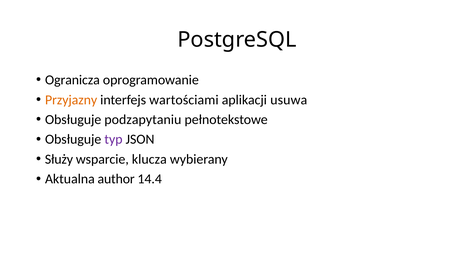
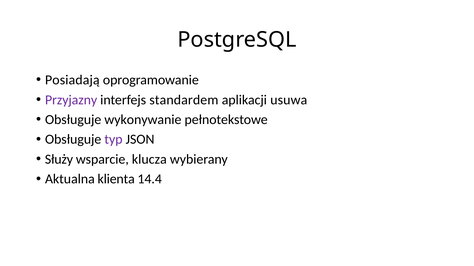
Ogranicza: Ogranicza -> Posiadają (72, 80)
Przyjazny colour: orange -> purple (71, 100)
wartościami: wartościami -> standardem (184, 100)
podzapytaniu: podzapytaniu -> wykonywanie (143, 120)
author: author -> klienta (116, 180)
